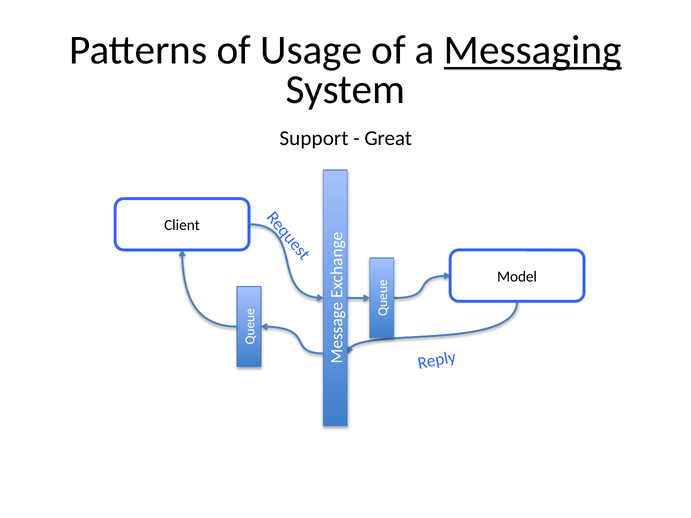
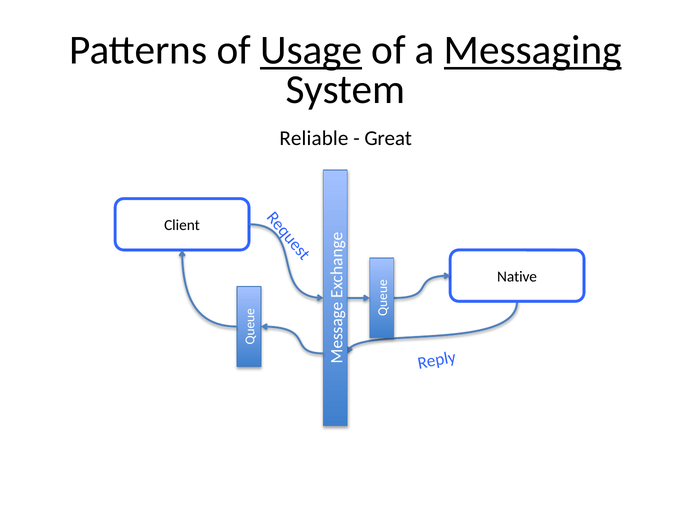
Usage underline: none -> present (311, 50)
Support: Support -> Reliable (314, 138)
Model: Model -> Native (517, 277)
